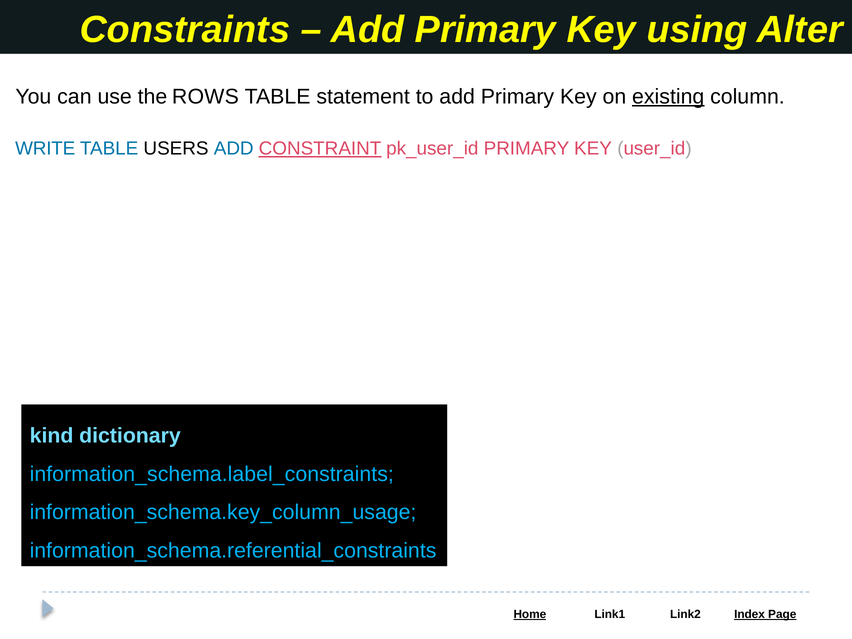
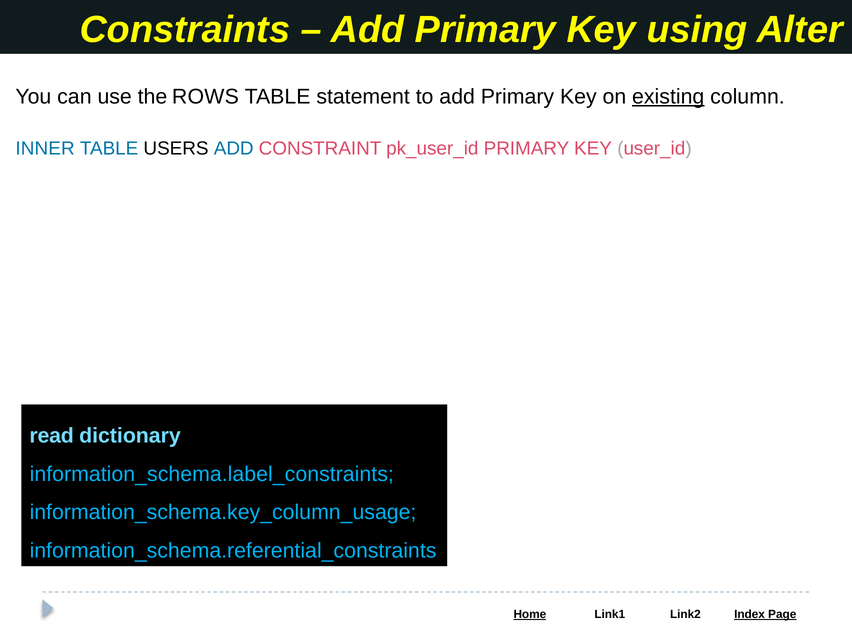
WRITE: WRITE -> INNER (45, 149)
CONSTRAINT underline: present -> none (320, 149)
kind: kind -> read (52, 436)
